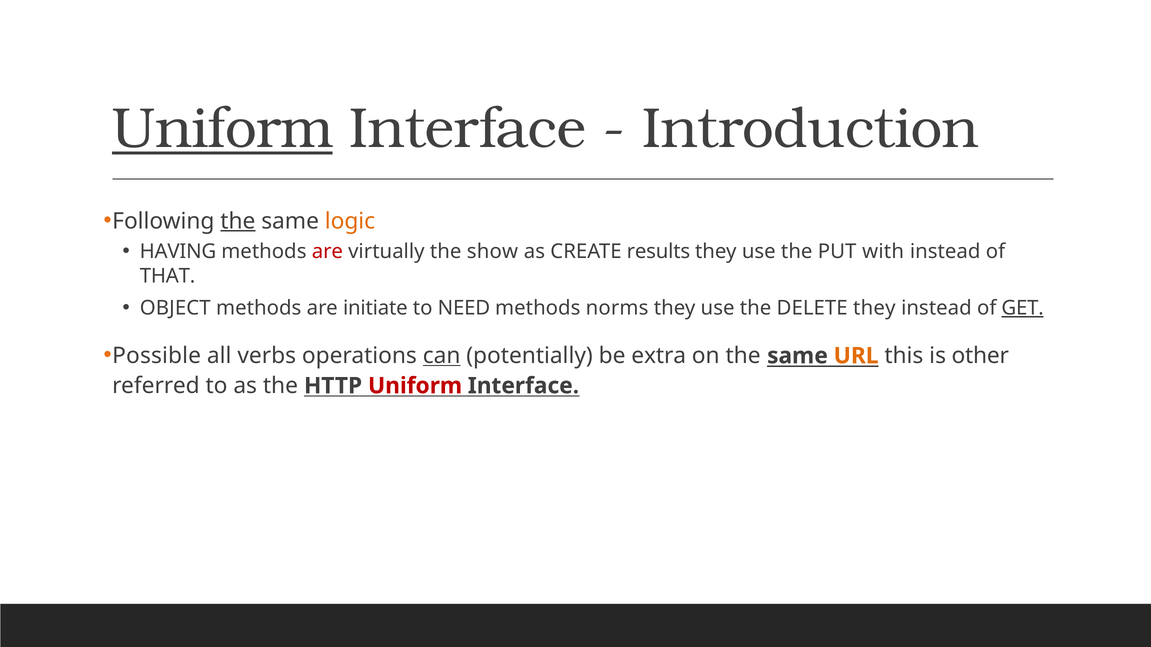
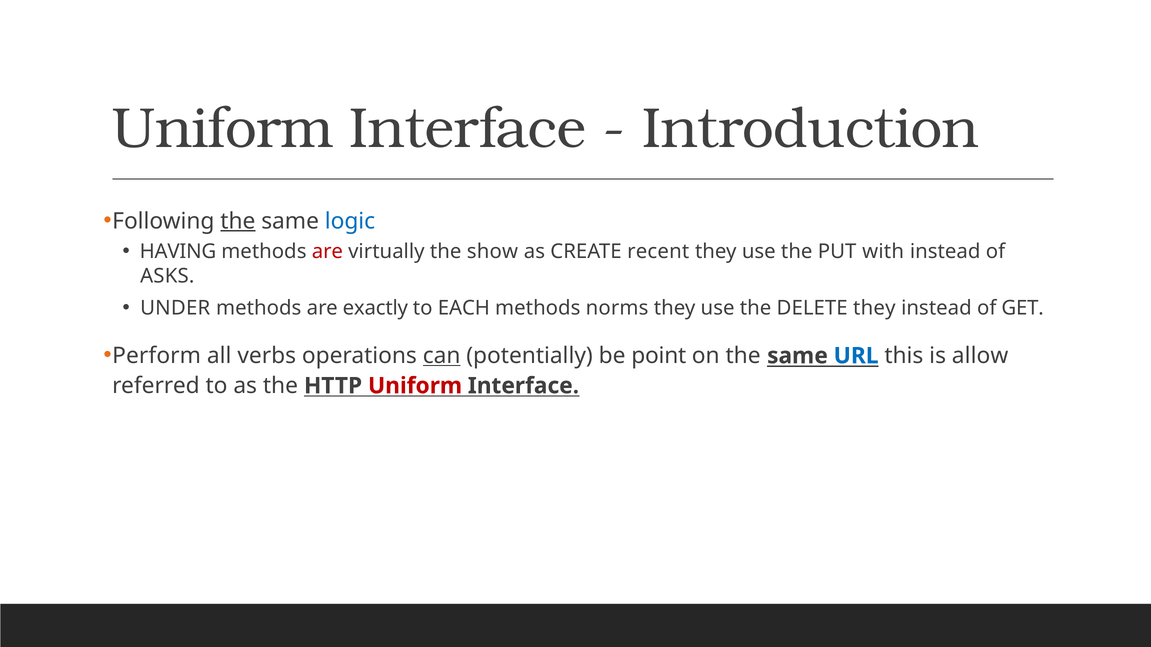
Uniform underline: present -> none (223, 129)
logic colour: orange -> blue (350, 221)
results: results -> recent (658, 252)
THAT: THAT -> ASKS (167, 276)
OBJECT: OBJECT -> UNDER (175, 308)
initiate: initiate -> exactly (375, 308)
NEED: NEED -> EACH (464, 308)
GET underline: present -> none (1023, 308)
Possible: Possible -> Perform (157, 356)
extra: extra -> point (659, 356)
URL colour: orange -> blue (856, 356)
other: other -> allow (980, 356)
